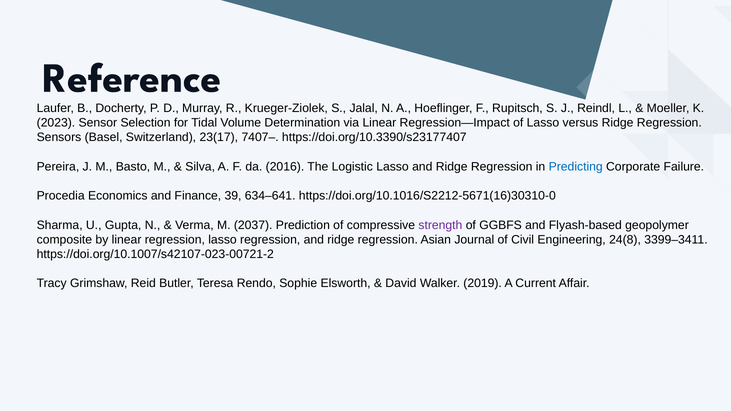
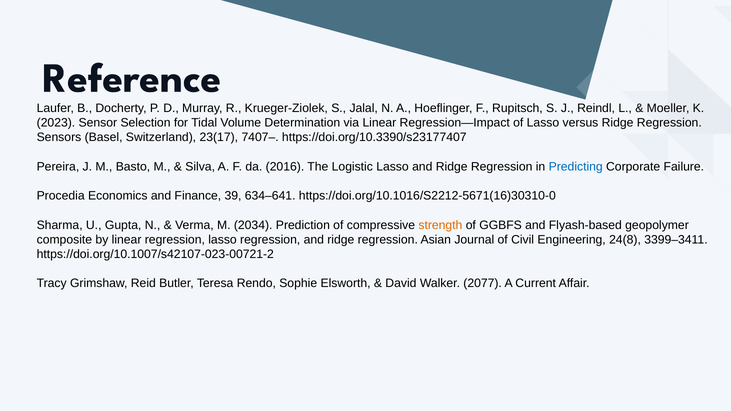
2037: 2037 -> 2034 (253, 225)
strength colour: purple -> orange (440, 225)
2019: 2019 -> 2077 (483, 284)
